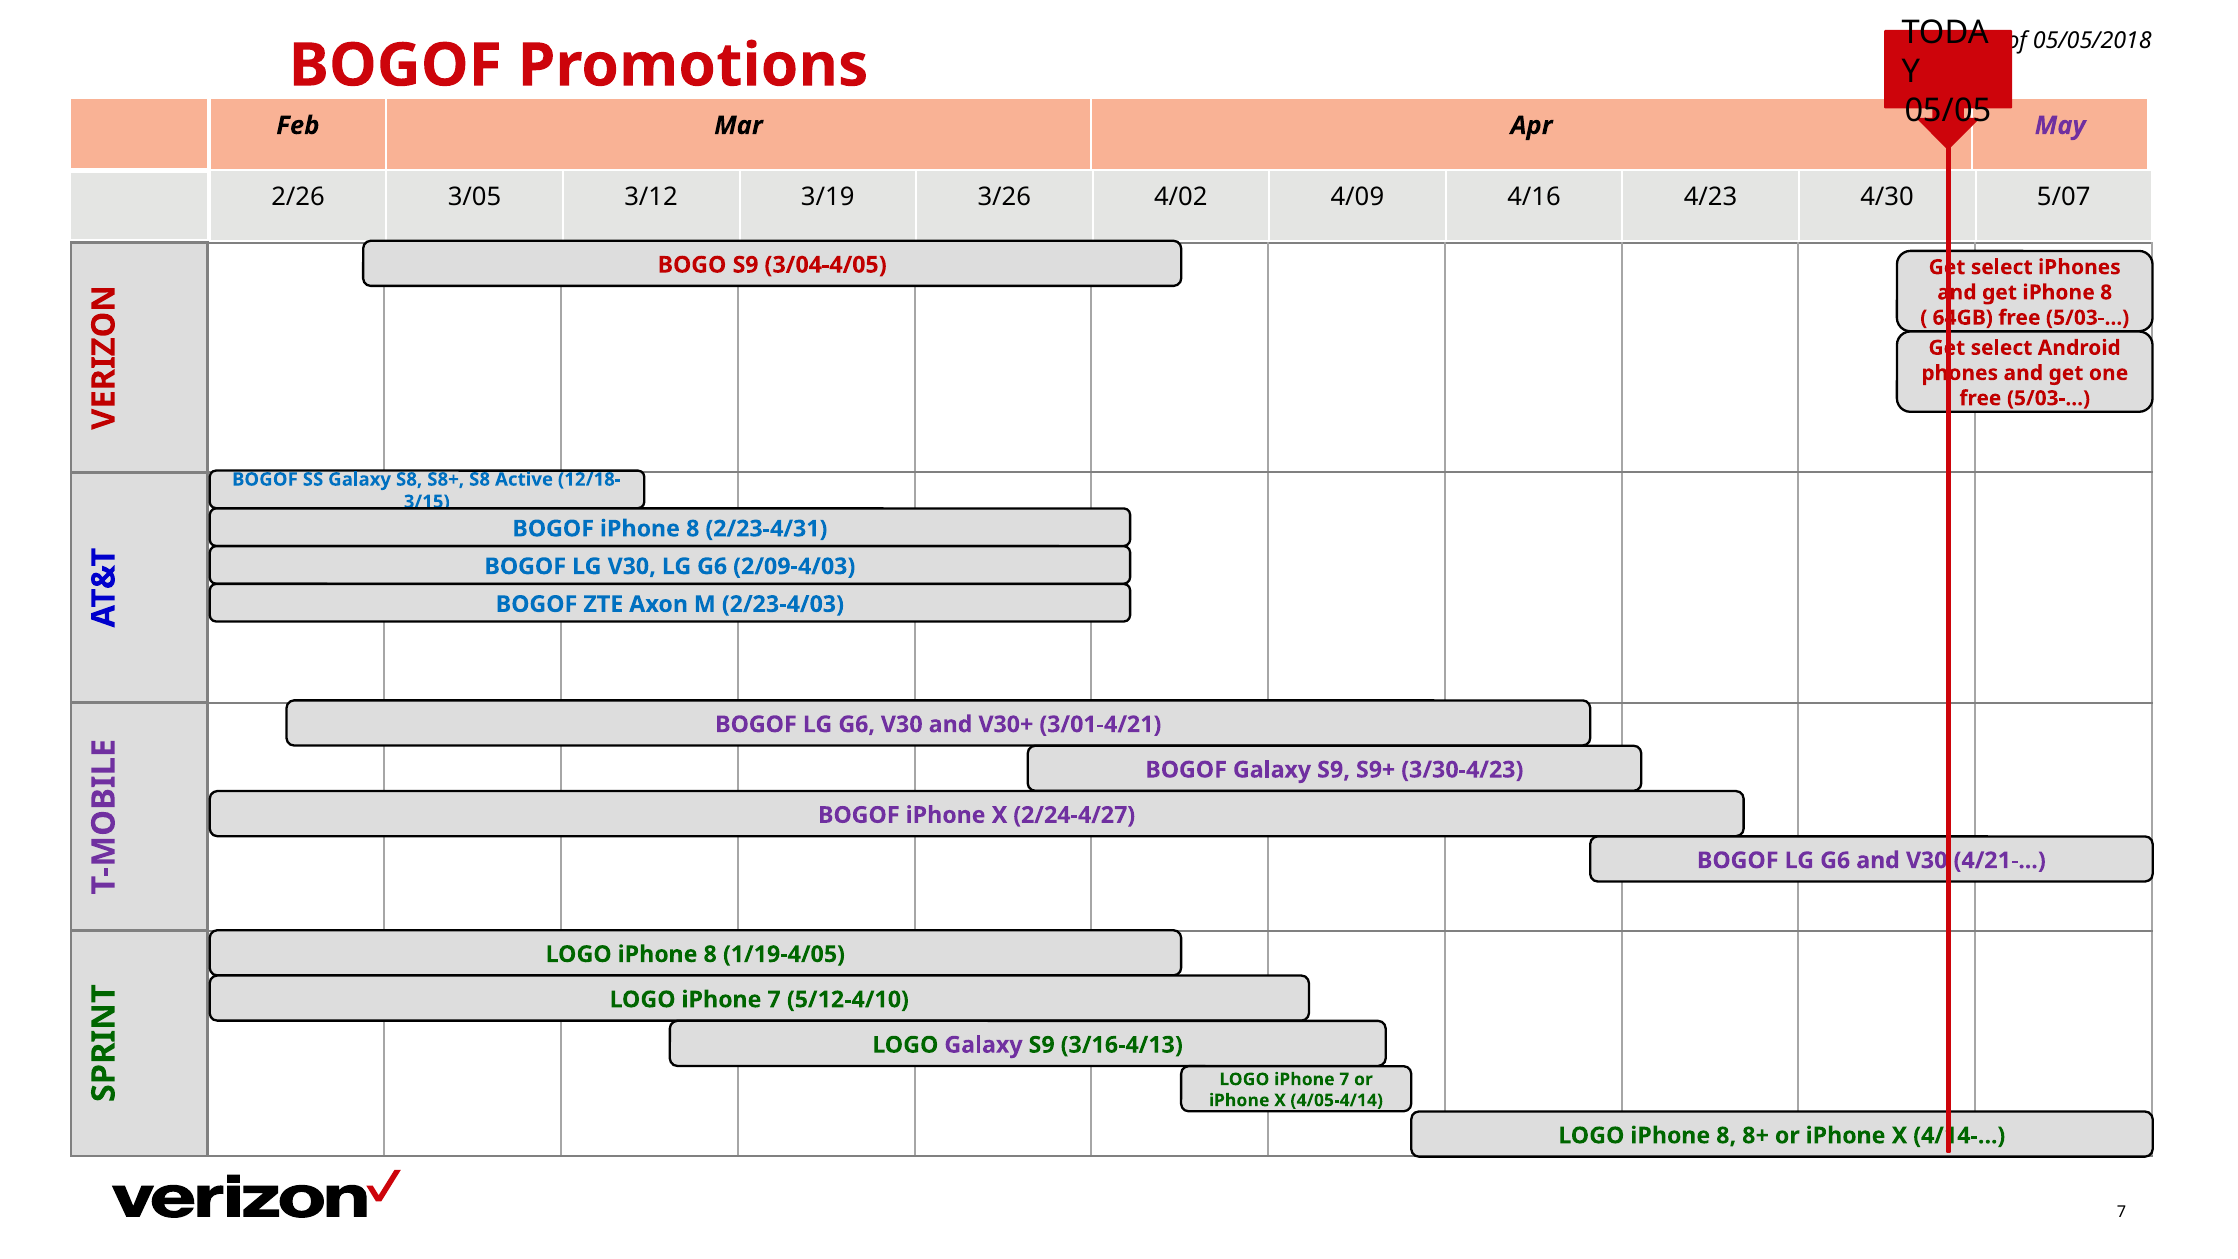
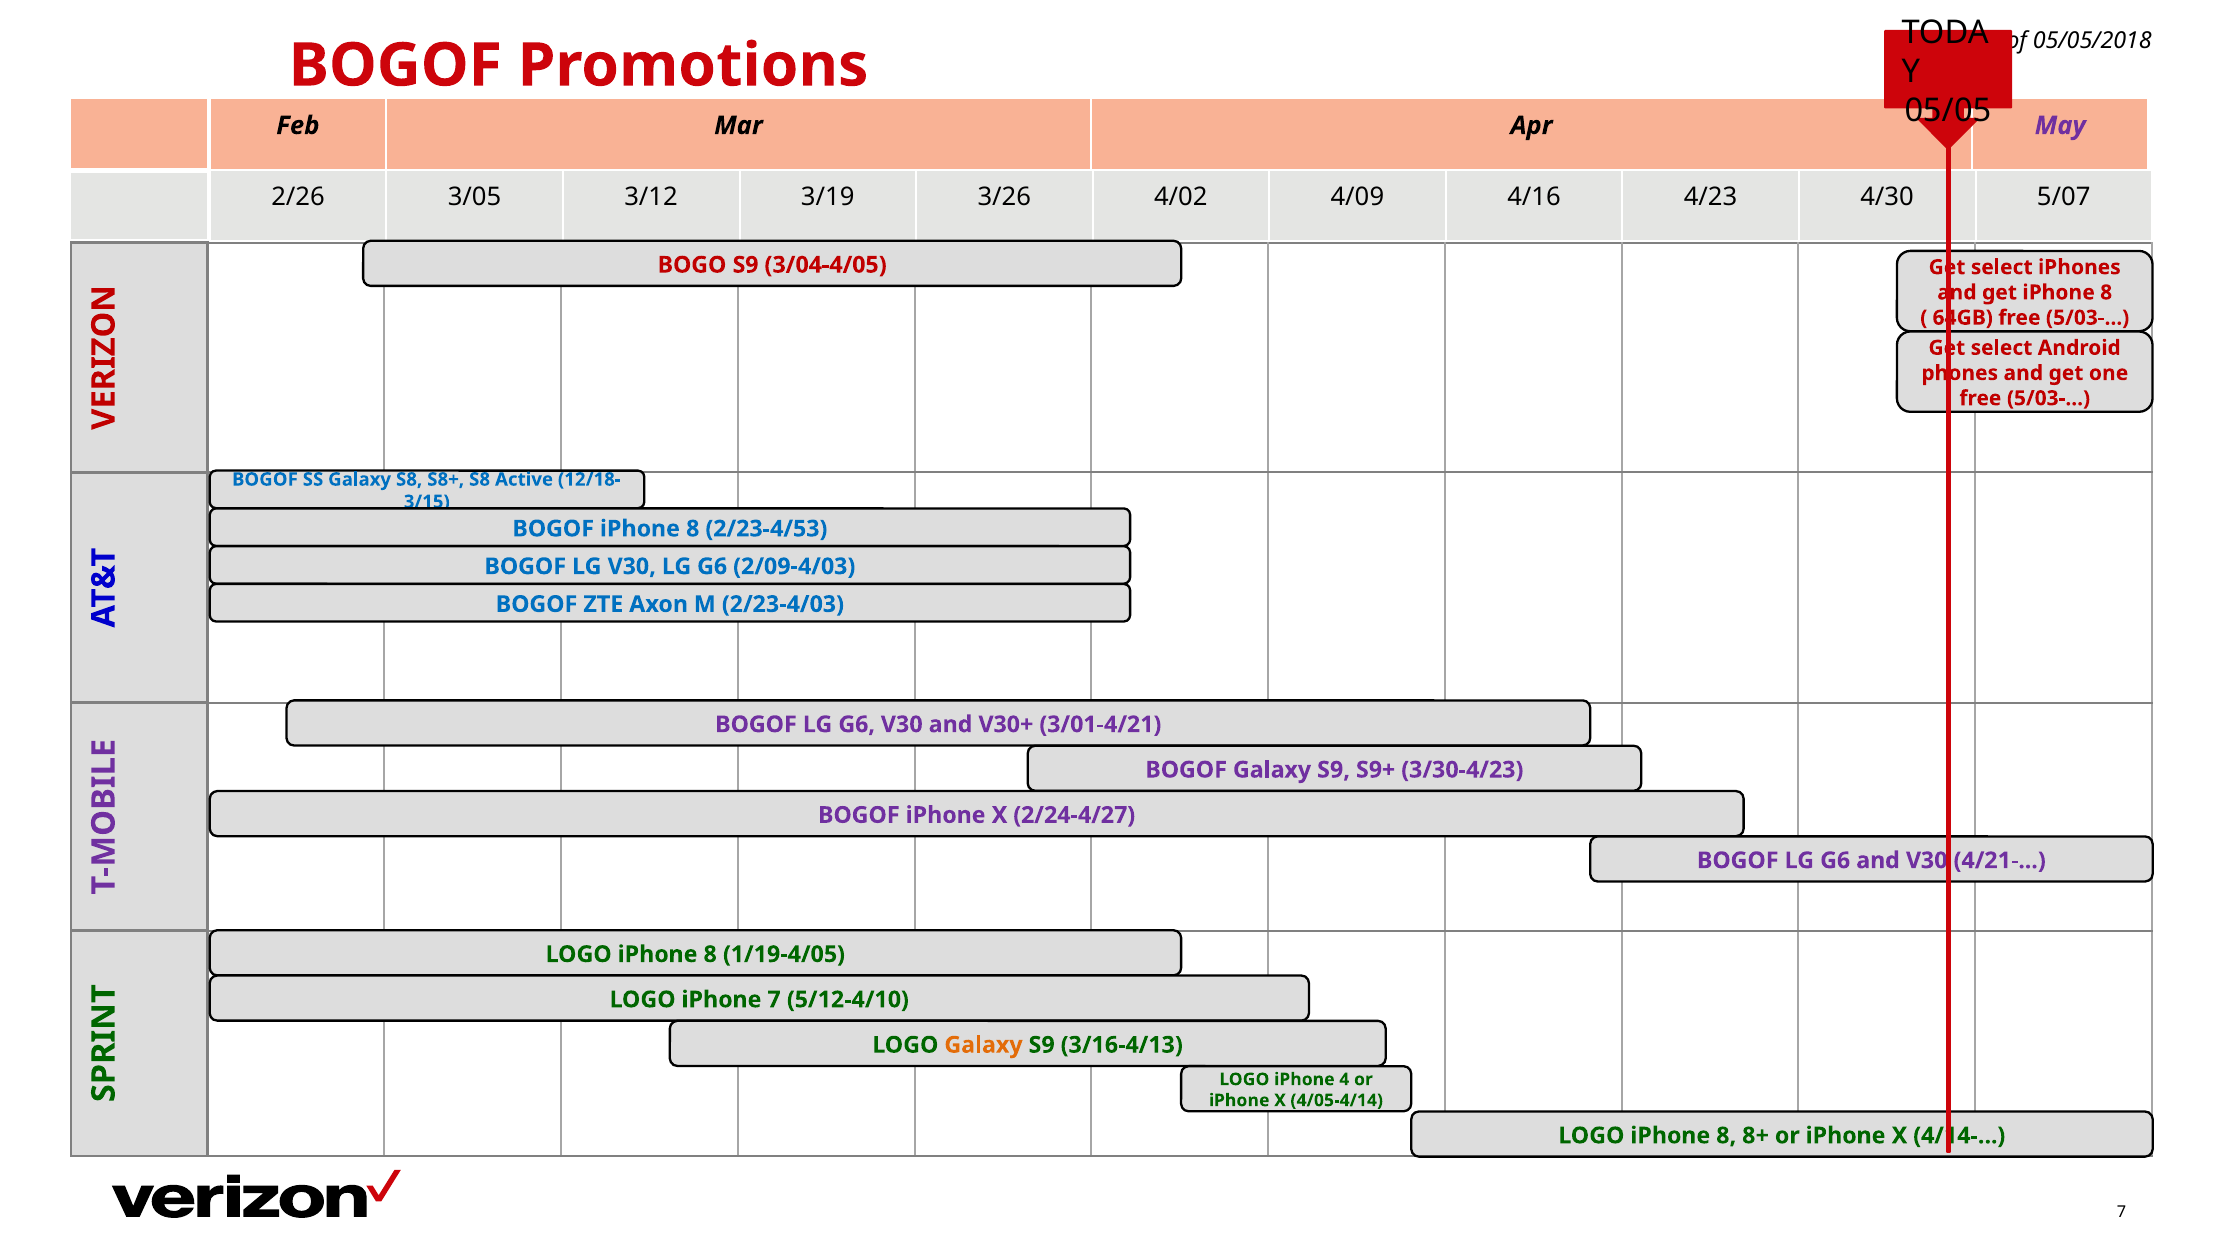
2/23-4/31: 2/23-4/31 -> 2/23-4/53 (766, 529)
Galaxy colour: purple -> orange (983, 1045)
7: 7 -> 4 (1344, 1079)
